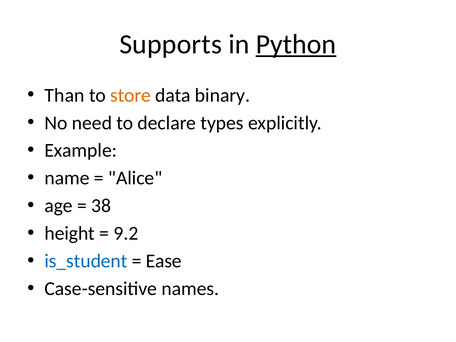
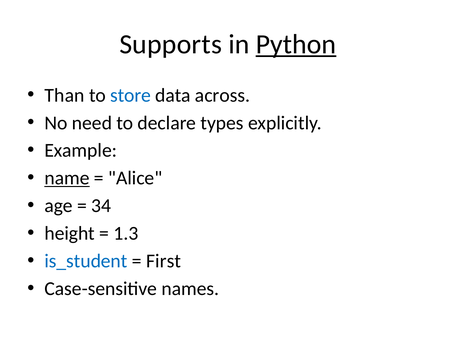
store colour: orange -> blue (131, 95)
binary: binary -> across (223, 95)
name underline: none -> present (67, 178)
38: 38 -> 34 (101, 206)
9.2: 9.2 -> 1.3 (126, 233)
Ease: Ease -> First (164, 261)
